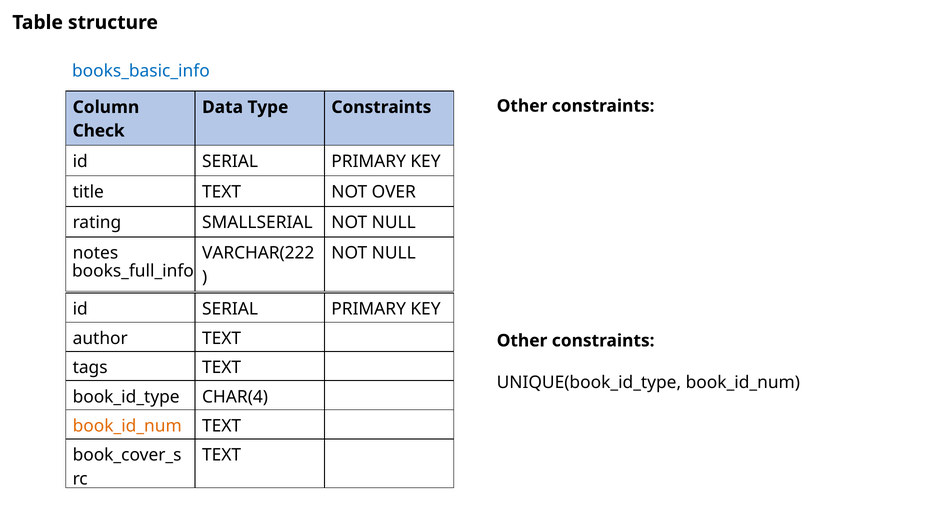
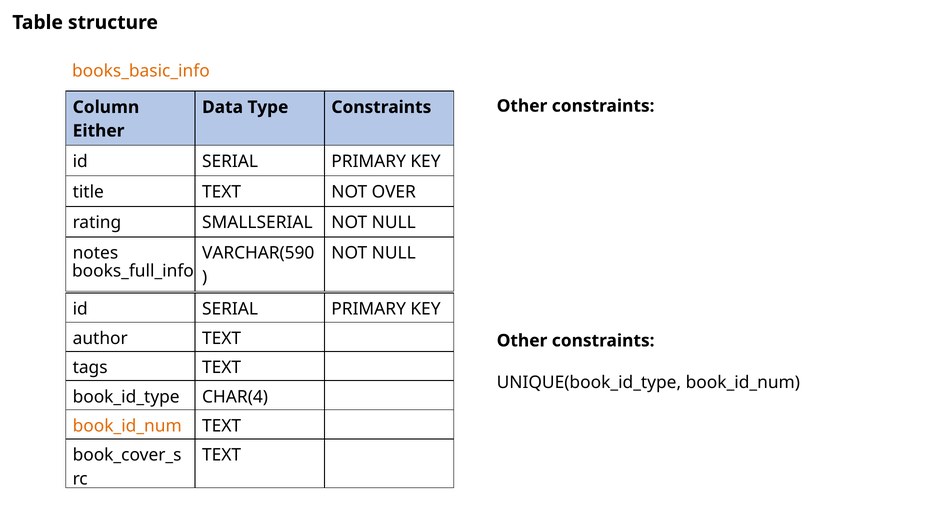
books_basic_info colour: blue -> orange (141, 71)
Check: Check -> Either (99, 131)
VARCHAR(222: VARCHAR(222 -> VARCHAR(590 (258, 253)
